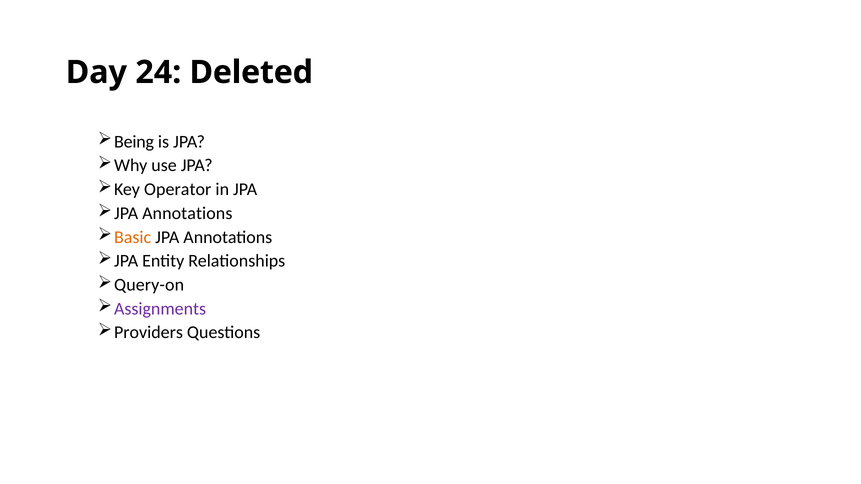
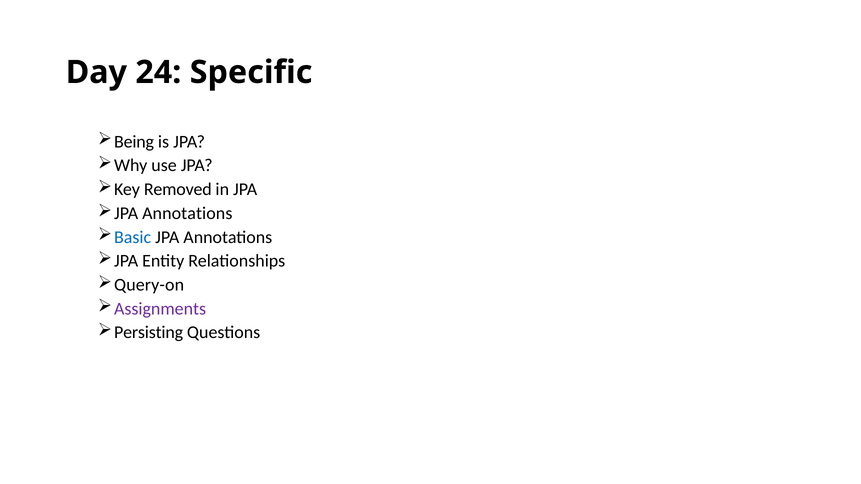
Deleted: Deleted -> Specific (251, 72)
Operator: Operator -> Removed (178, 190)
Basic colour: orange -> blue (133, 237)
Providers: Providers -> Persisting (149, 333)
